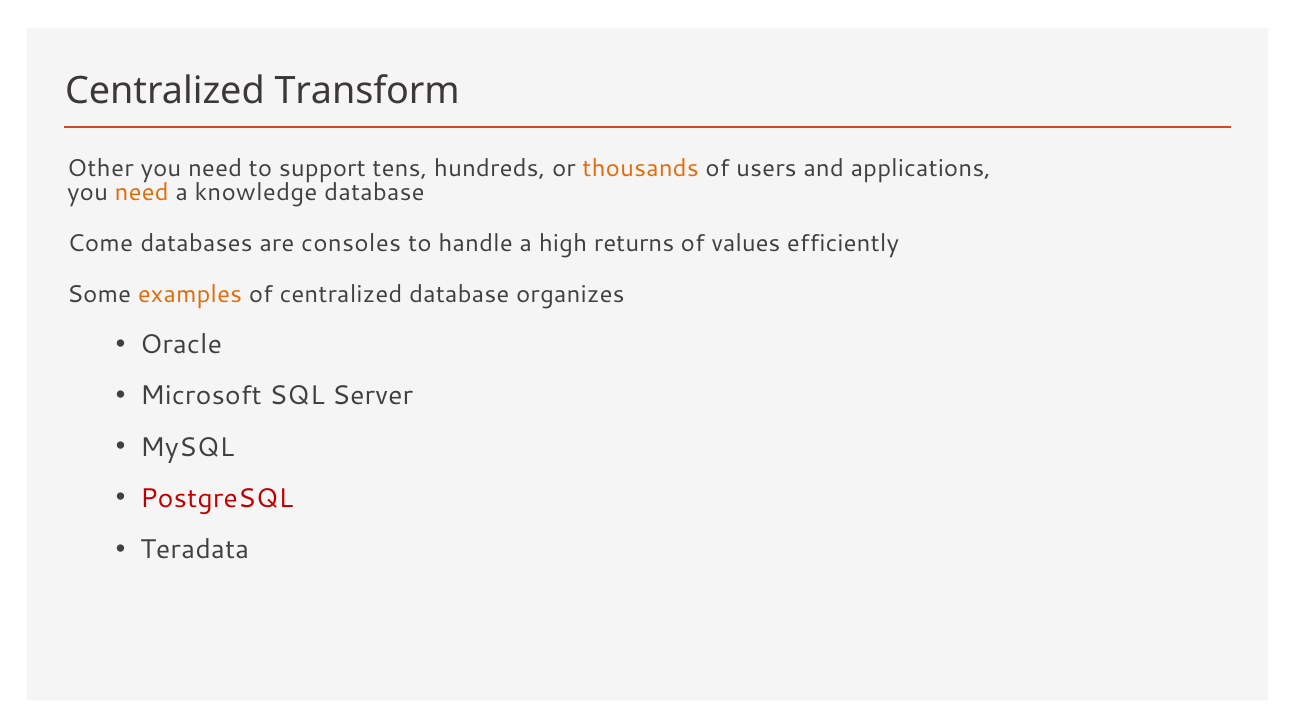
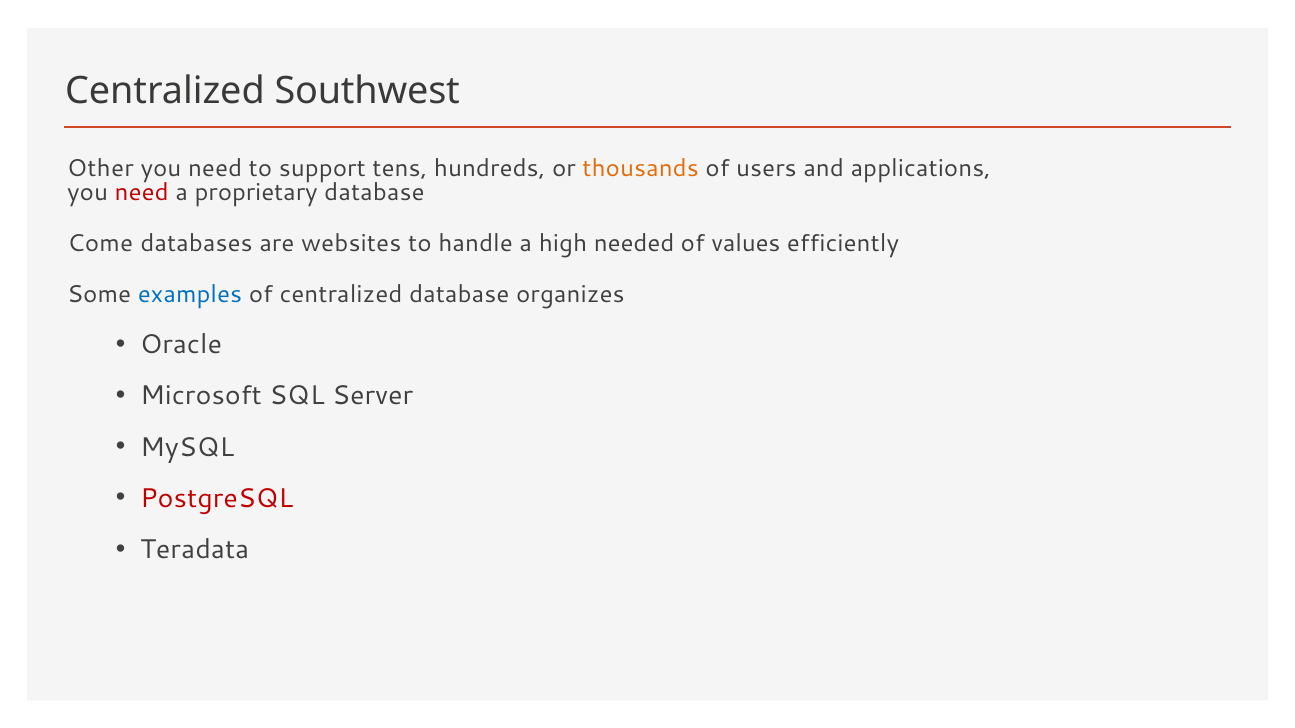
Transform: Transform -> Southwest (367, 91)
need colour: orange -> red (142, 193)
knowledge: knowledge -> proprietary (256, 193)
consoles: consoles -> websites (351, 244)
returns: returns -> needed (634, 244)
examples colour: orange -> blue (190, 295)
